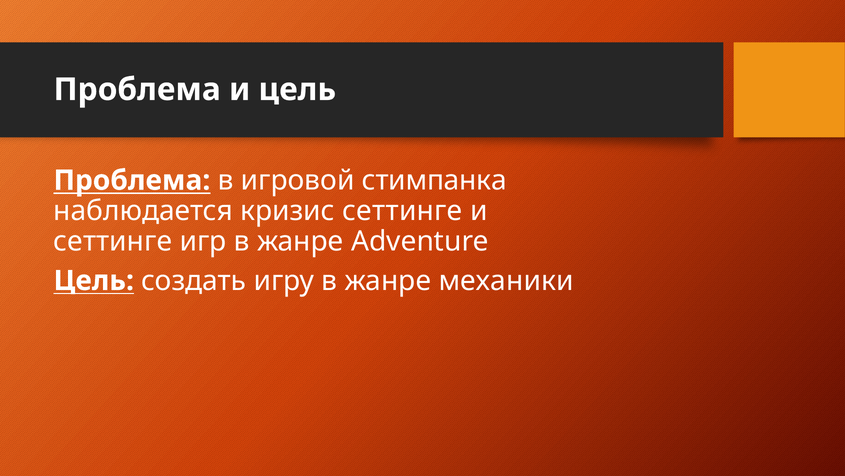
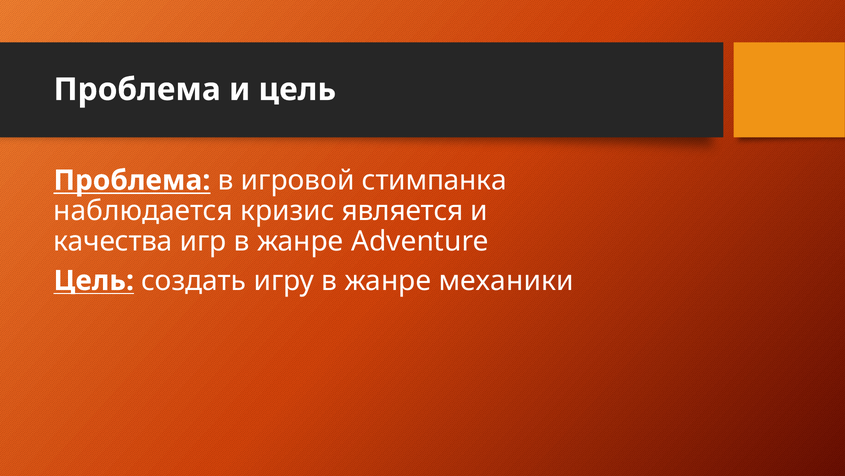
кризис сеттинге: сеттинге -> является (403, 211)
сеттинге: сеттинге -> качества (113, 241)
